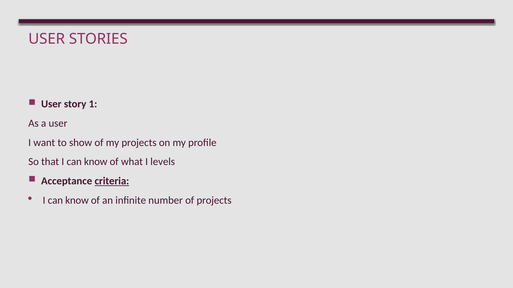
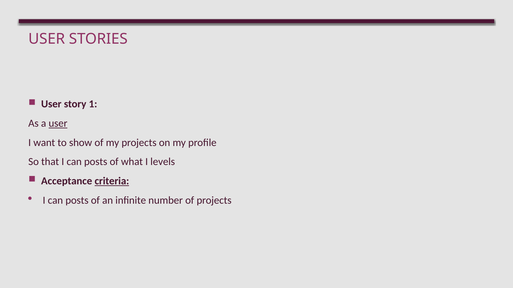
user underline: none -> present (58, 124)
that I can know: know -> posts (96, 162)
know: know -> posts (77, 201)
